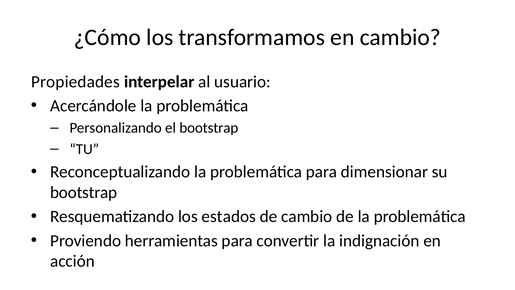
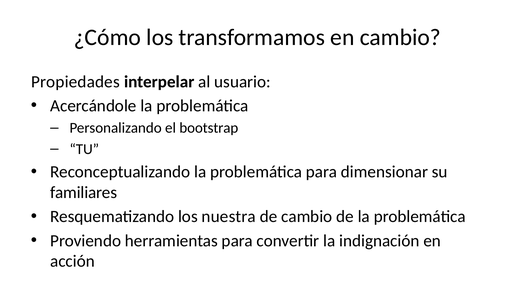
bootstrap: bootstrap -> familiares (84, 192)
estados: estados -> nuestra (229, 216)
